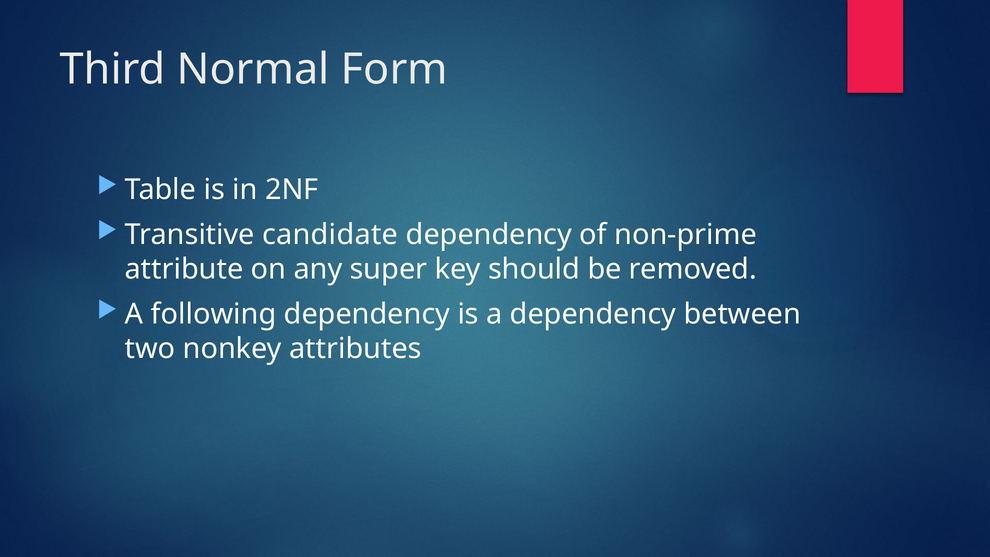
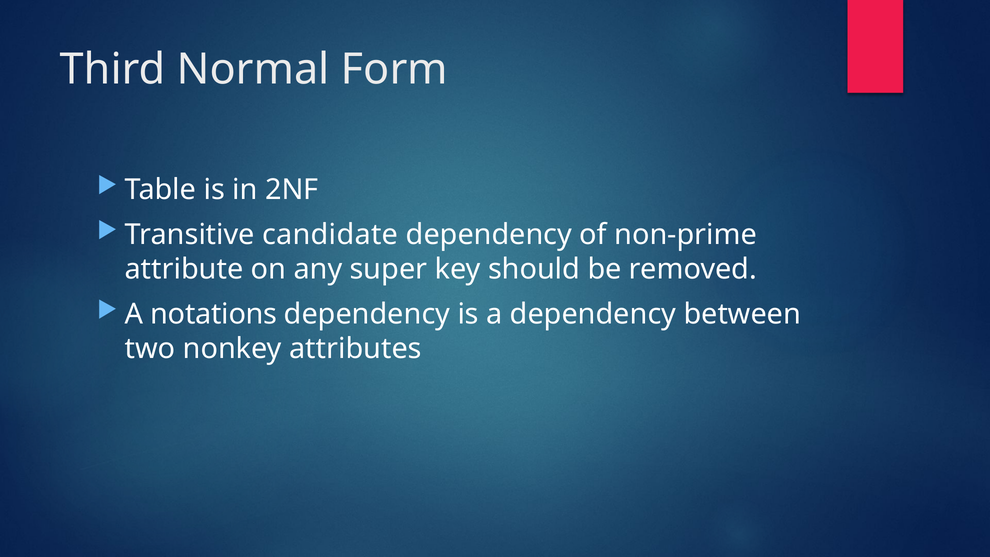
following: following -> notations (214, 314)
